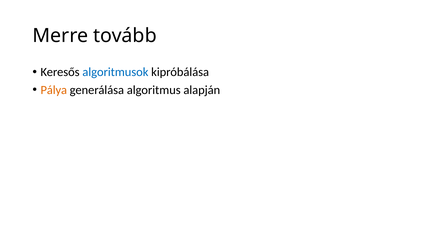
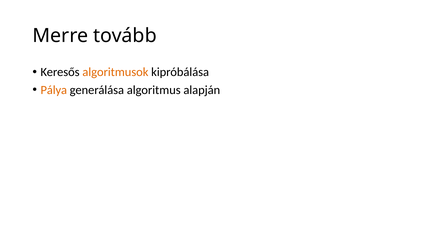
algoritmusok colour: blue -> orange (115, 72)
